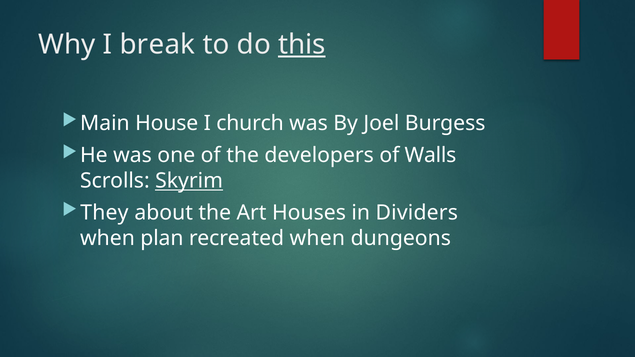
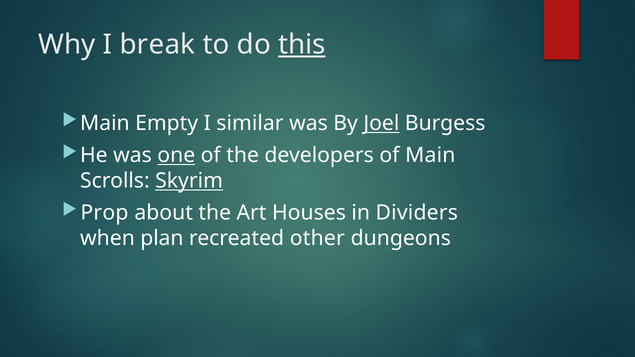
House: House -> Empty (167, 123)
church: church -> similar (250, 123)
Joel underline: none -> present (381, 123)
one underline: none -> present (176, 156)
of Walls: Walls -> Main (430, 156)
They: They -> Prop (104, 213)
recreated when: when -> other (317, 238)
